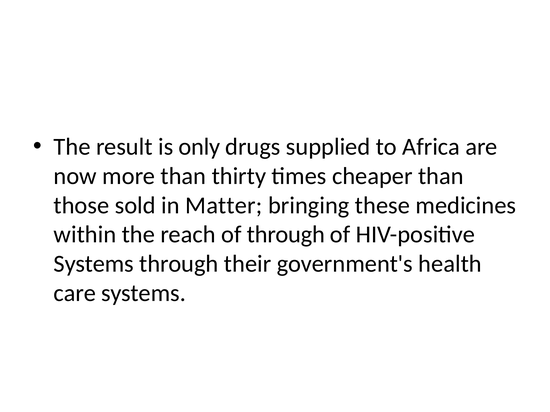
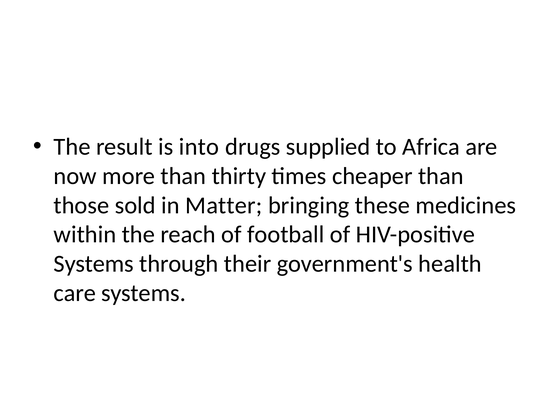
only: only -> into (199, 147)
of through: through -> football (286, 235)
